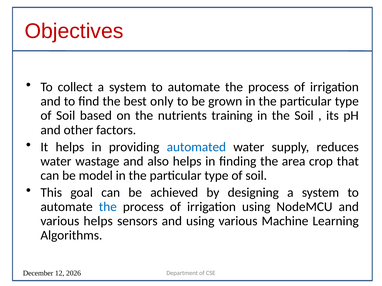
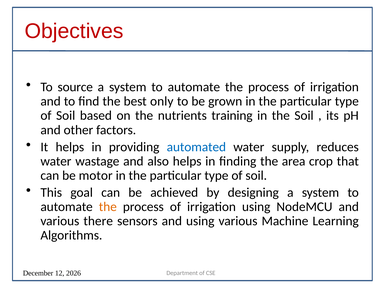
collect: collect -> source (75, 87)
model: model -> motor (96, 176)
the colour: blue -> orange (108, 207)
various helps: helps -> there (98, 221)
